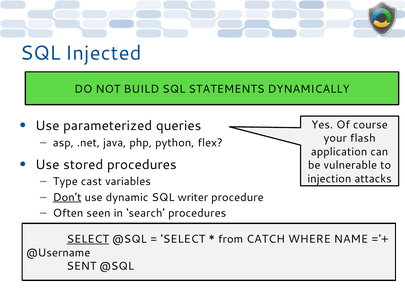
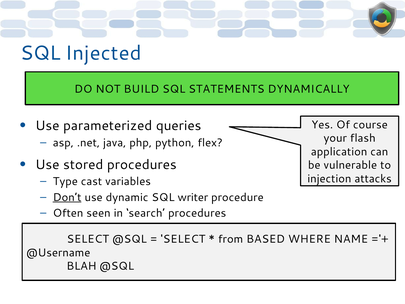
SELECT underline: present -> none (88, 239)
CATCH: CATCH -> BASED (266, 239)
SENT: SENT -> BLAH (81, 266)
